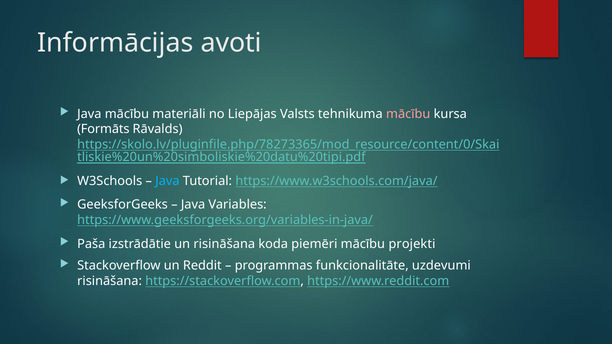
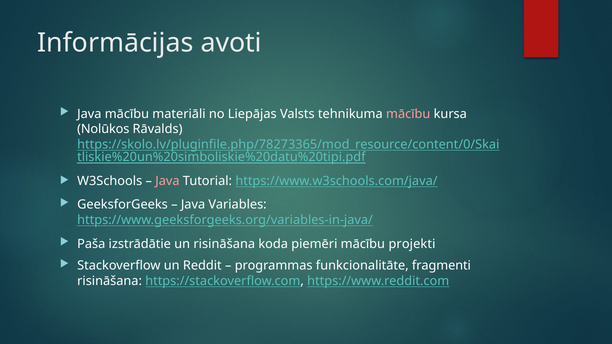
Formāts: Formāts -> Nolūkos (103, 129)
Java colour: light blue -> pink (167, 181)
uzdevumi: uzdevumi -> fragmenti (441, 266)
